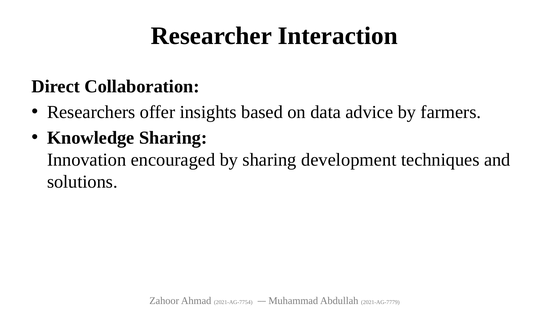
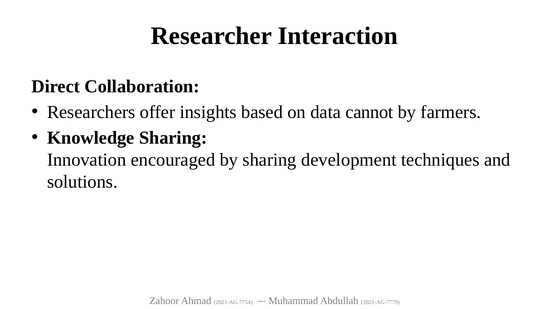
advice: advice -> cannot (369, 112)
